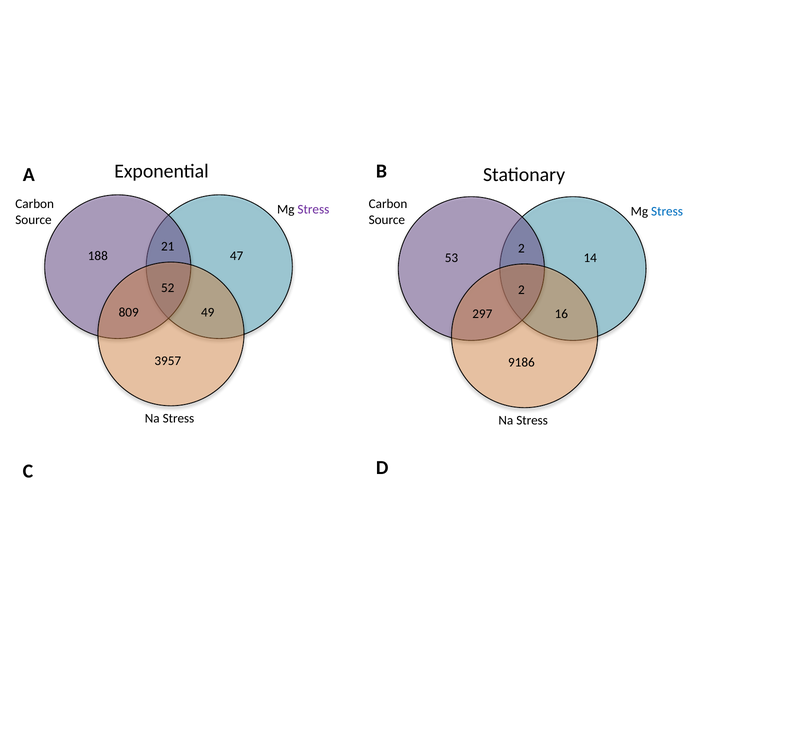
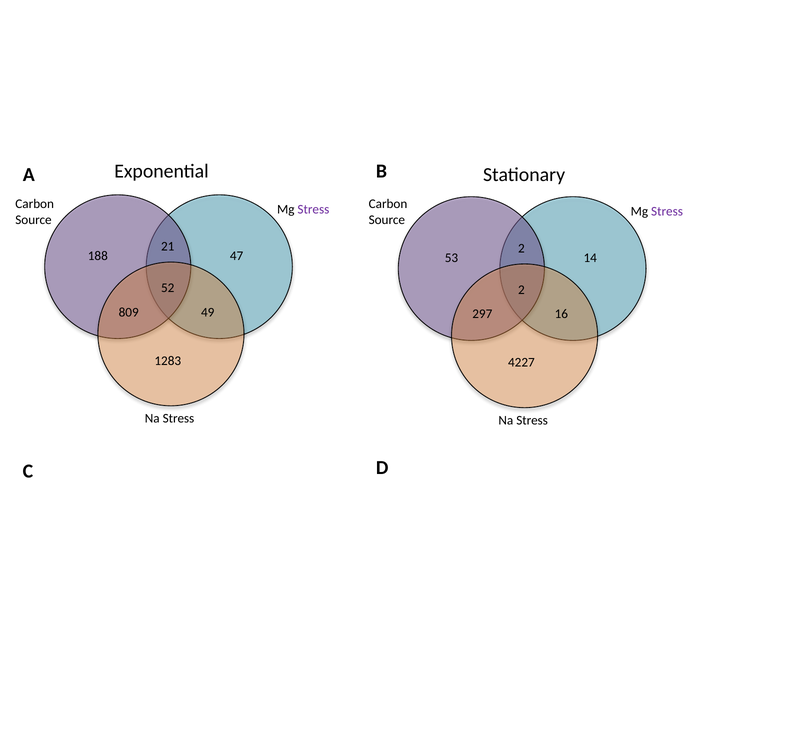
Stress colour: blue -> purple (667, 211)
3957: 3957 -> 1283 (168, 360)
9186: 9186 -> 4227 (521, 362)
